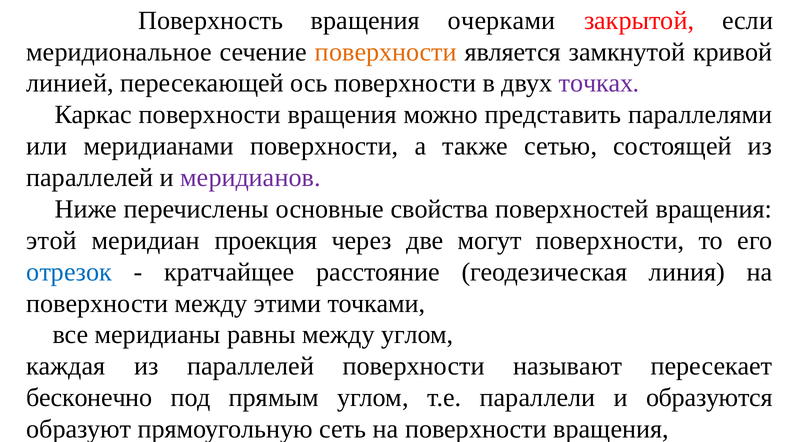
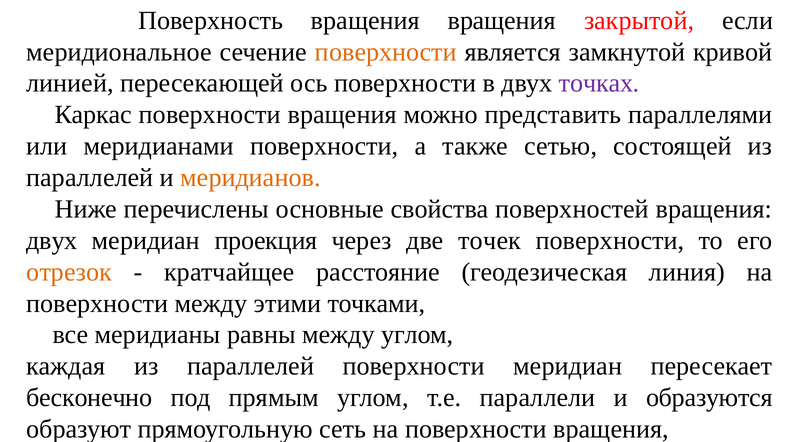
вращения очерками: очерками -> вращения (502, 20)
меридианов colour: purple -> orange (250, 177)
этой: этой -> двух (52, 240)
могут: могут -> точек (490, 240)
отрезок colour: blue -> orange (69, 272)
поверхности называют: называют -> меридиан (568, 366)
